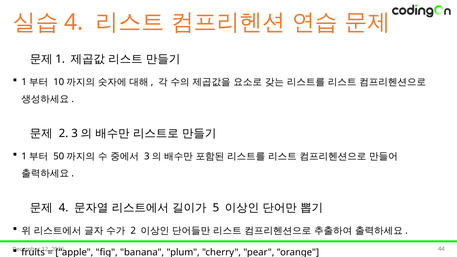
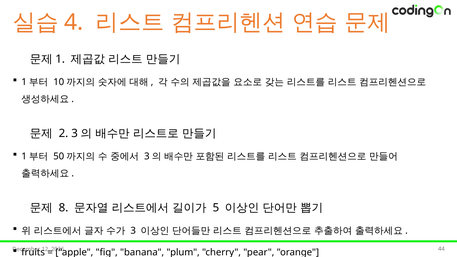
4: 4 -> 8 (64, 208)
2: 2 -> 3 (133, 231)
